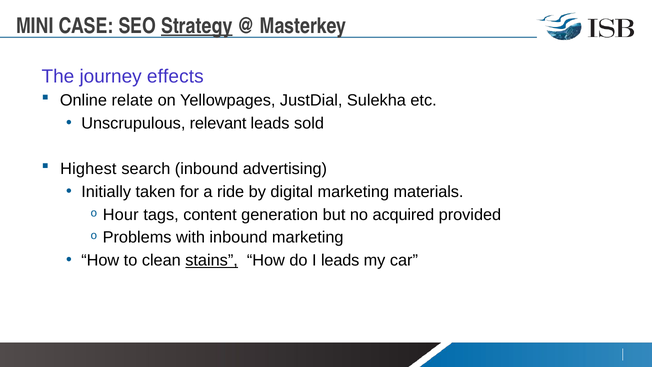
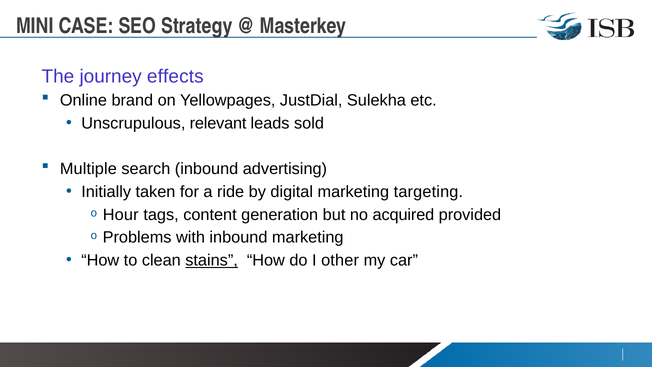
Strategy underline: present -> none (197, 26)
relate: relate -> brand (132, 100)
Highest: Highest -> Multiple (88, 169)
materials: materials -> targeting (428, 192)
I leads: leads -> other (340, 260)
